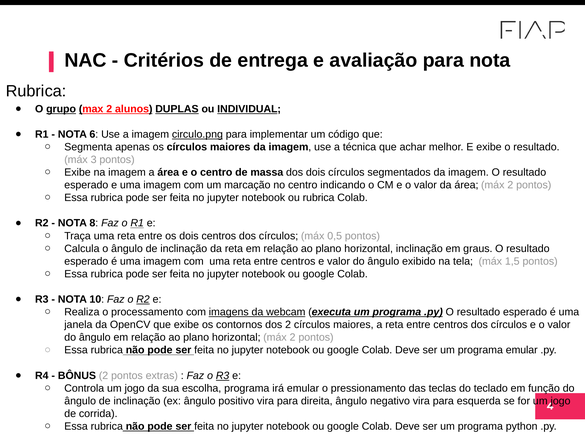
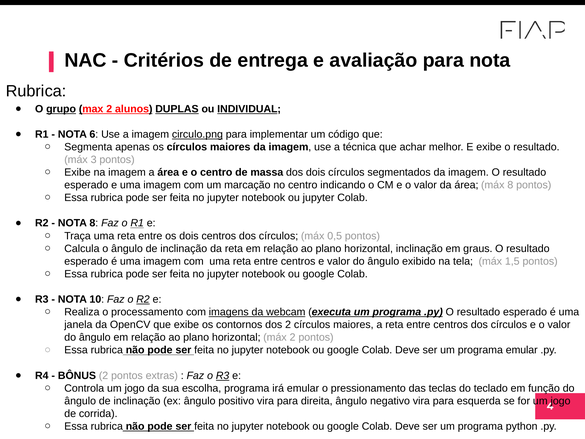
área máx 2: 2 -> 8 (510, 185)
ou rubrica: rubrica -> jupyter (319, 198)
